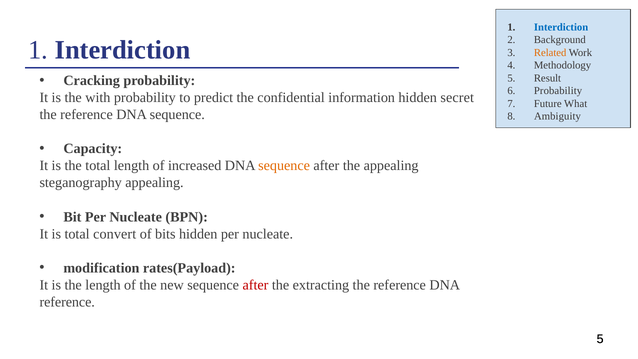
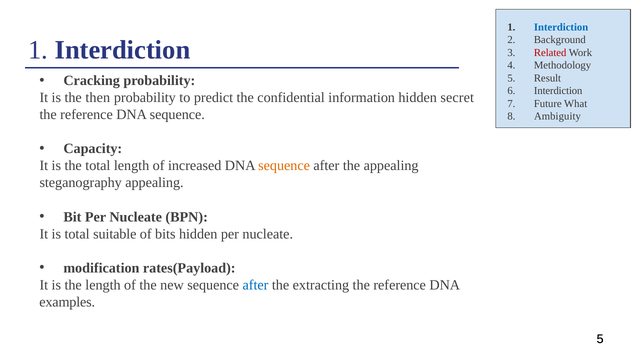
Related colour: orange -> red (550, 53)
Probability: Probability -> Interdiction (558, 91)
with: with -> then (98, 98)
convert: convert -> suitable (115, 234)
after colour: red -> blue (255, 285)
reference: reference -> examples (67, 302)
